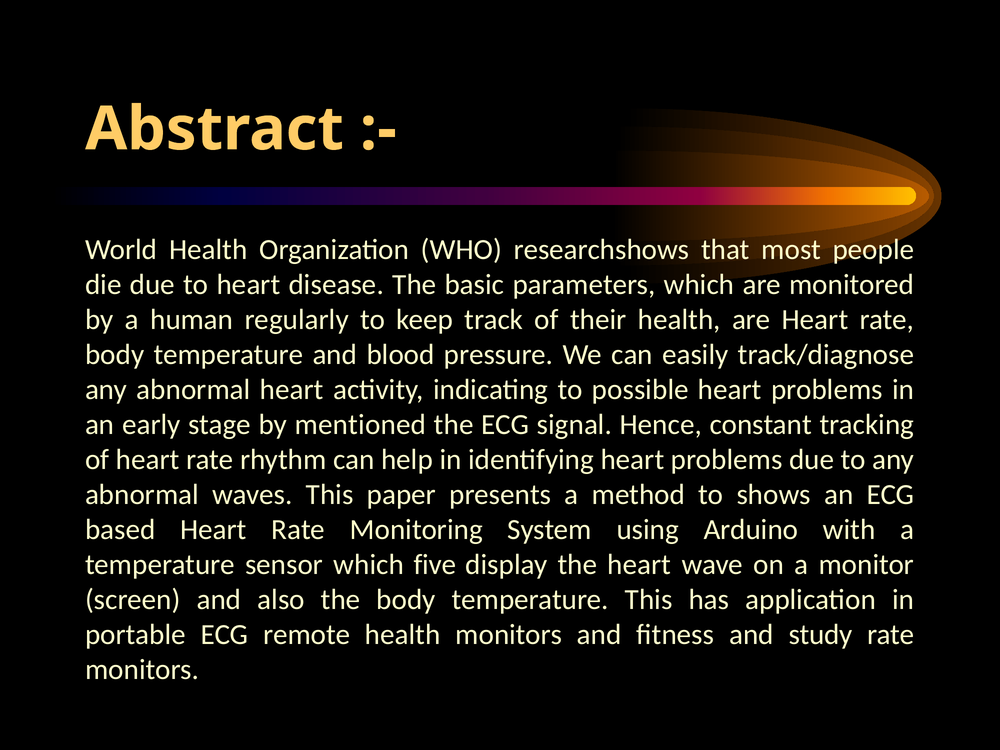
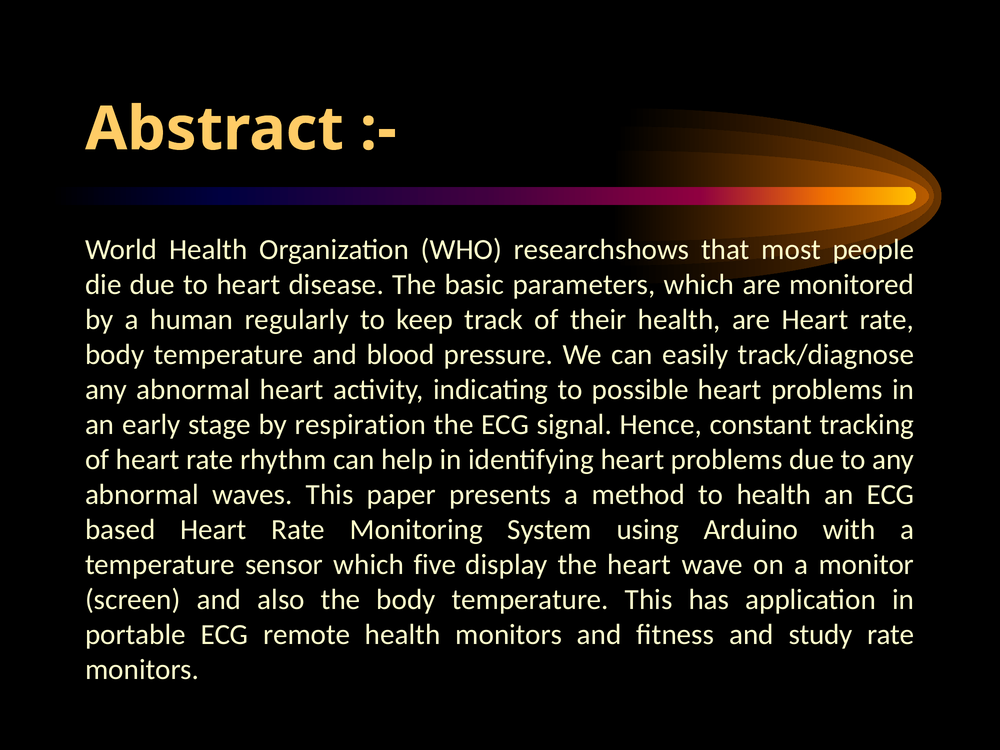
mentioned: mentioned -> respiration (360, 425)
to shows: shows -> health (774, 495)
